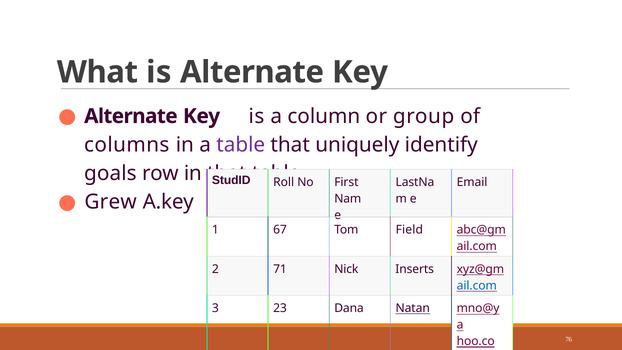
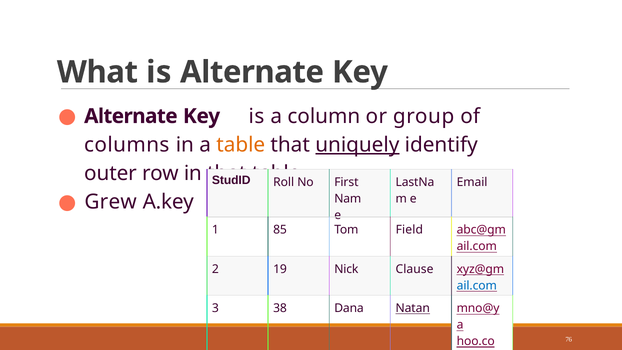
table colour: purple -> orange (241, 145)
uniquely underline: none -> present (357, 145)
goals: goals -> outer (110, 173)
67: 67 -> 85 (280, 230)
71: 71 -> 19 (280, 269)
Inserts: Inserts -> Clause (415, 269)
23: 23 -> 38 (280, 308)
